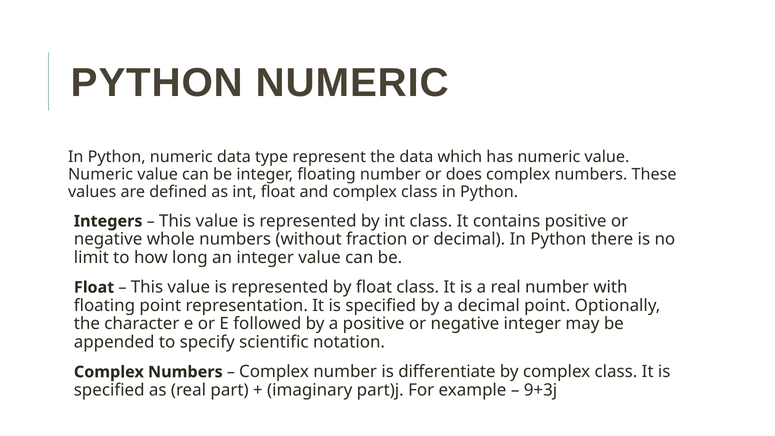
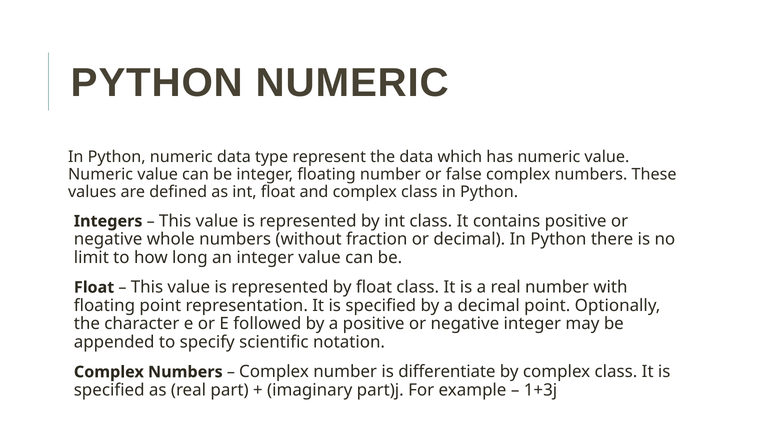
does: does -> false (464, 174)
9+3j: 9+3j -> 1+3j (540, 390)
